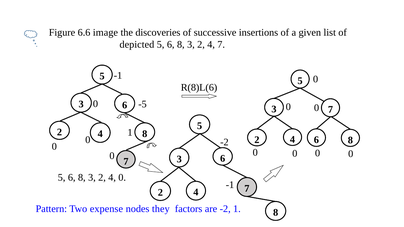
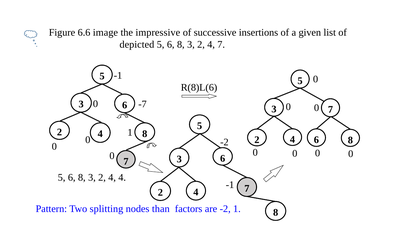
discoveries: discoveries -> impressive (158, 32)
-5: -5 -> -7 (142, 104)
2 4 0: 0 -> 4 (122, 178)
expense: expense -> splitting (106, 209)
they: they -> than (161, 209)
